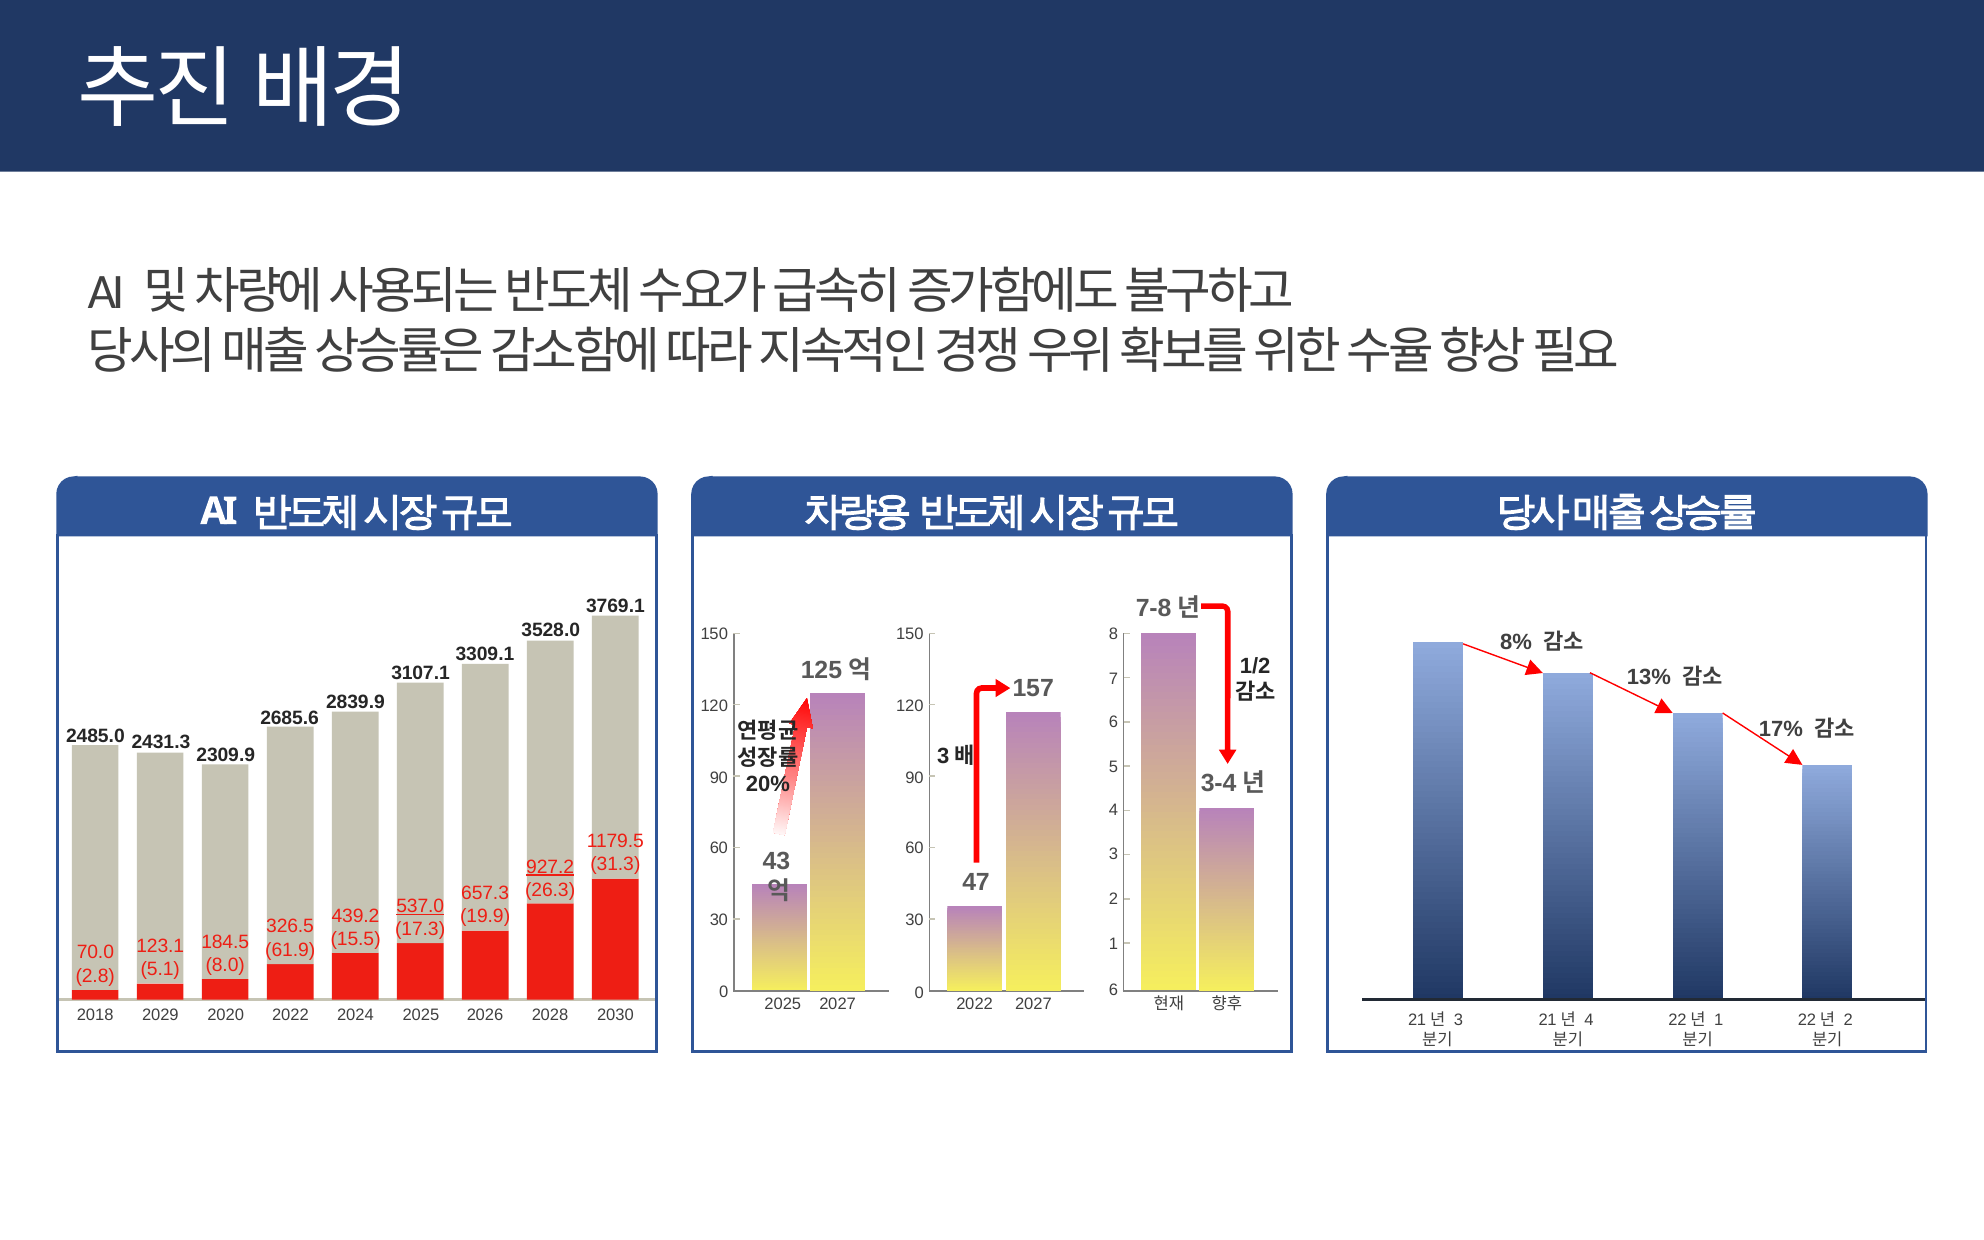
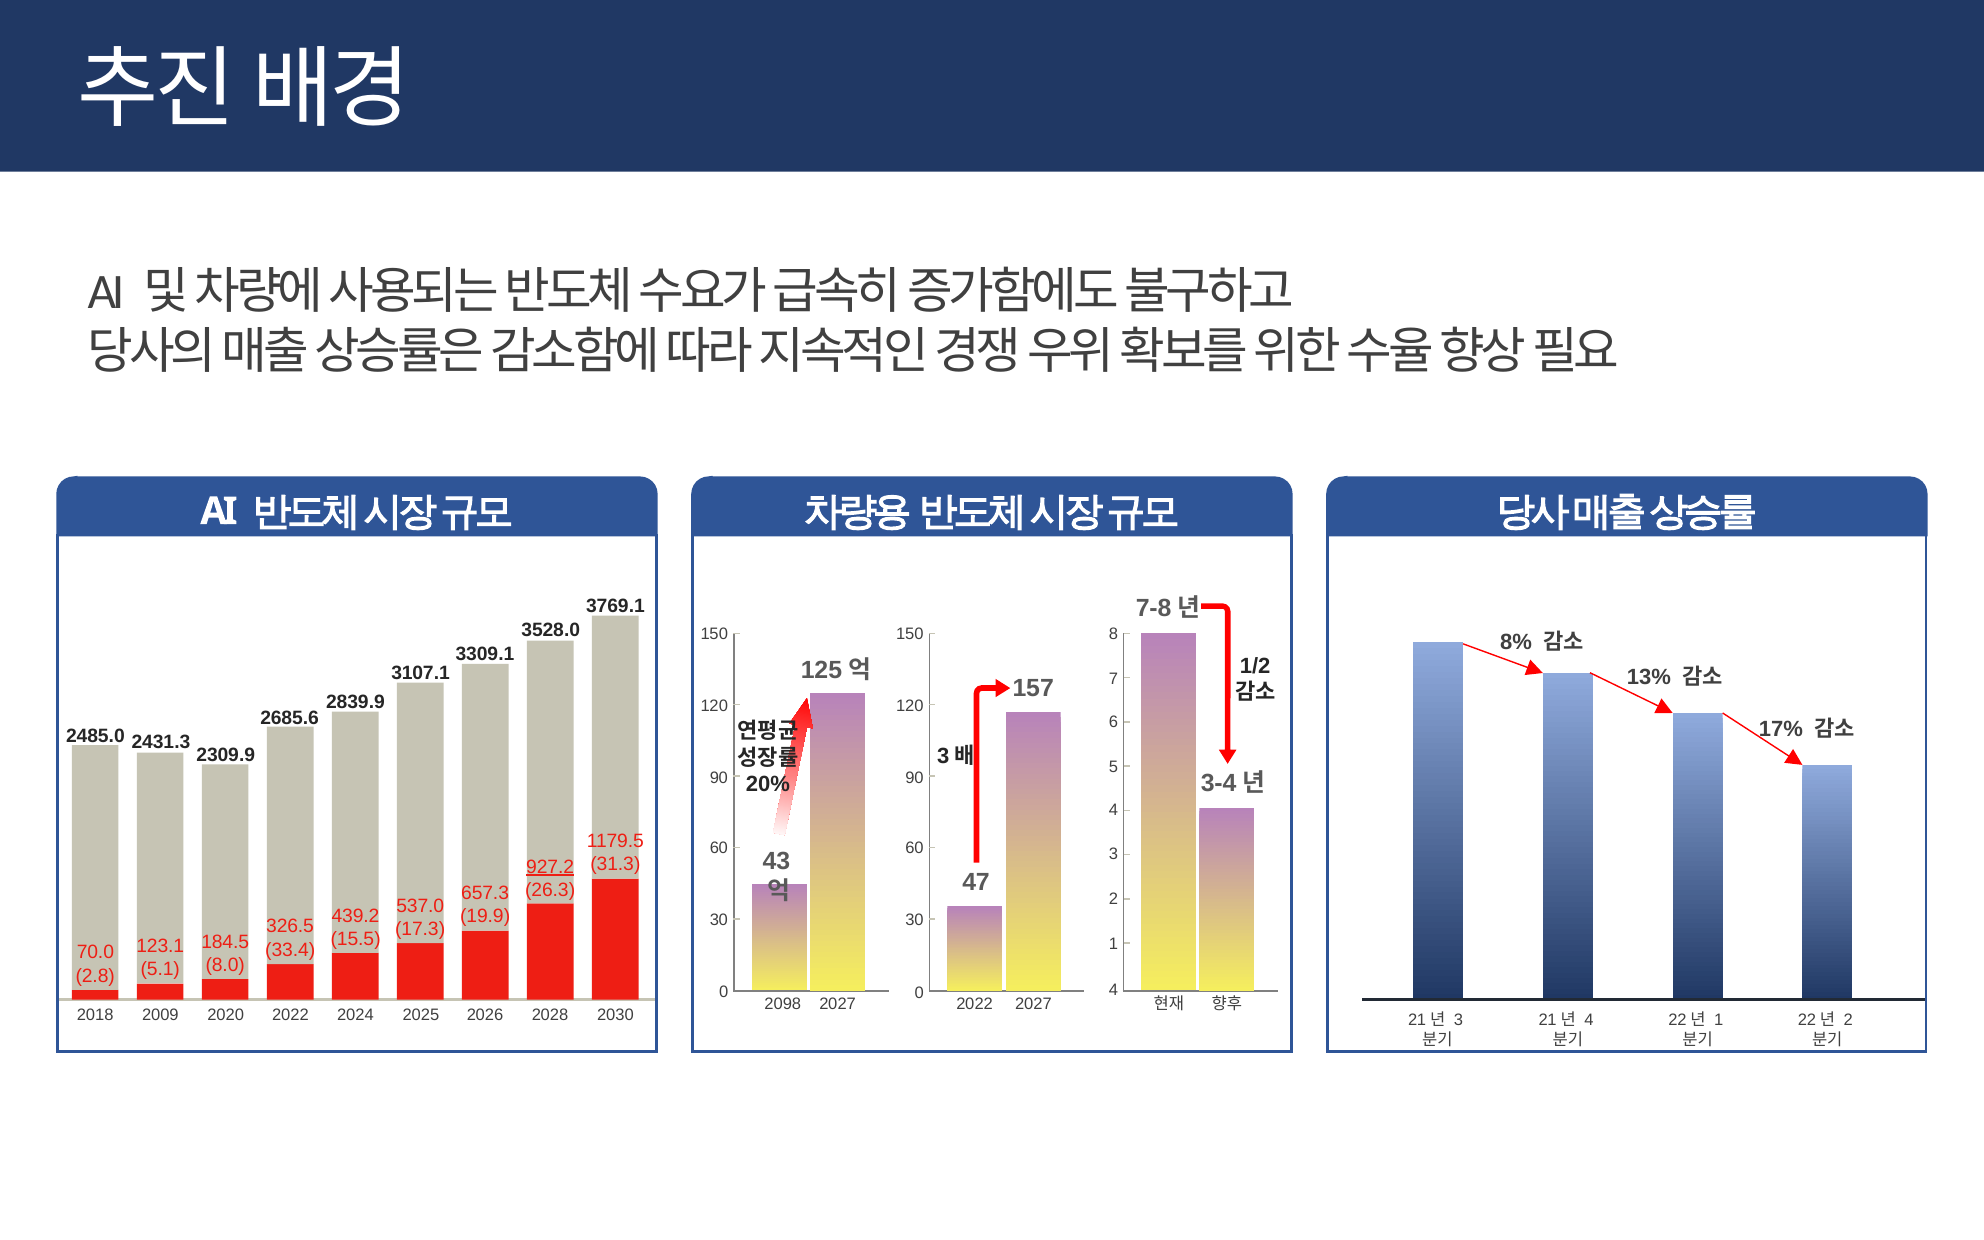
537.0 underline: present -> none (420, 906)
61.9: 61.9 -> 33.4 (290, 950)
0 6: 6 -> 4 (1113, 990)
2025: 2025 -> 2098 (783, 1004)
2029: 2029 -> 2009 (160, 1015)
